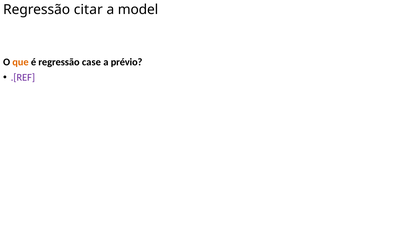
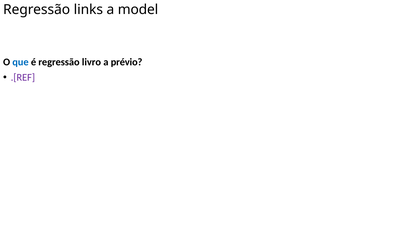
citar: citar -> links (88, 9)
que colour: orange -> blue (20, 62)
case: case -> livro (91, 62)
